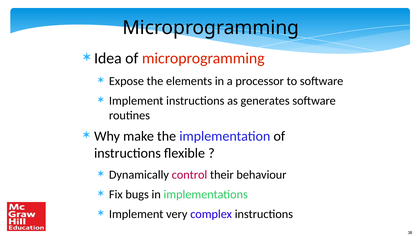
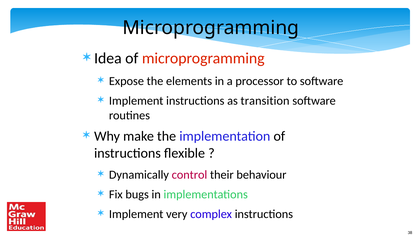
generates: generates -> transition (265, 101)
